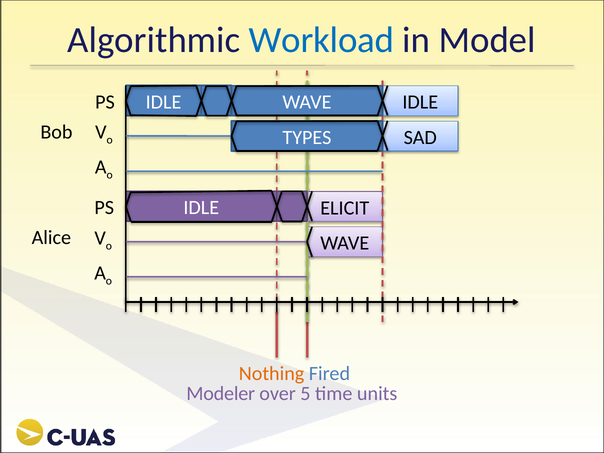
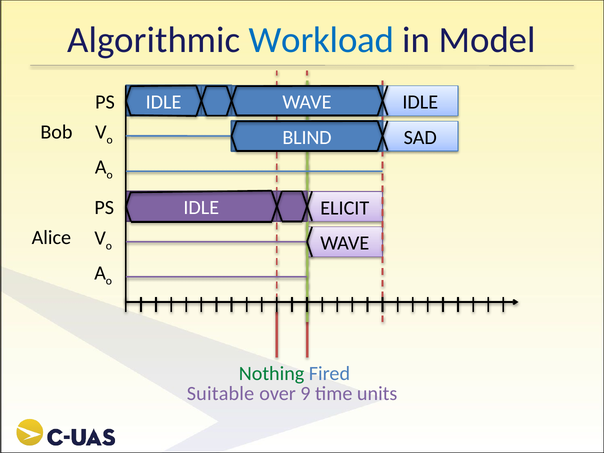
TYPES: TYPES -> BLIND (307, 137)
Nothing colour: orange -> green (272, 374)
Modeler: Modeler -> Suitable (220, 394)
5: 5 -> 9 (305, 394)
